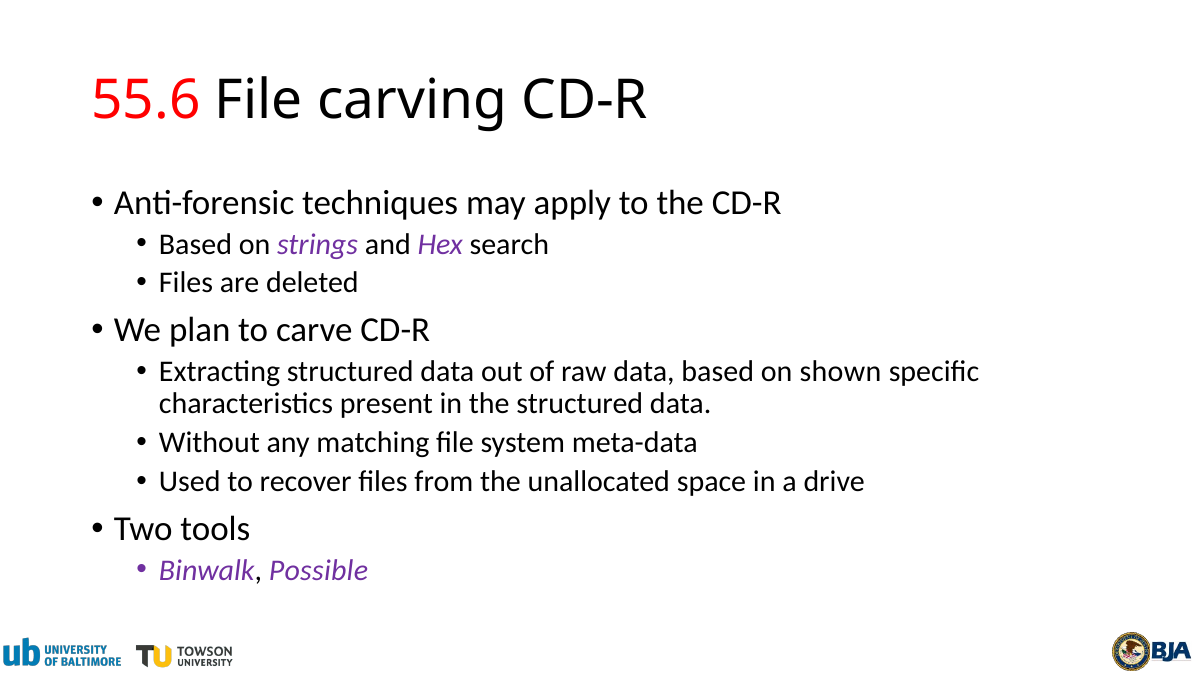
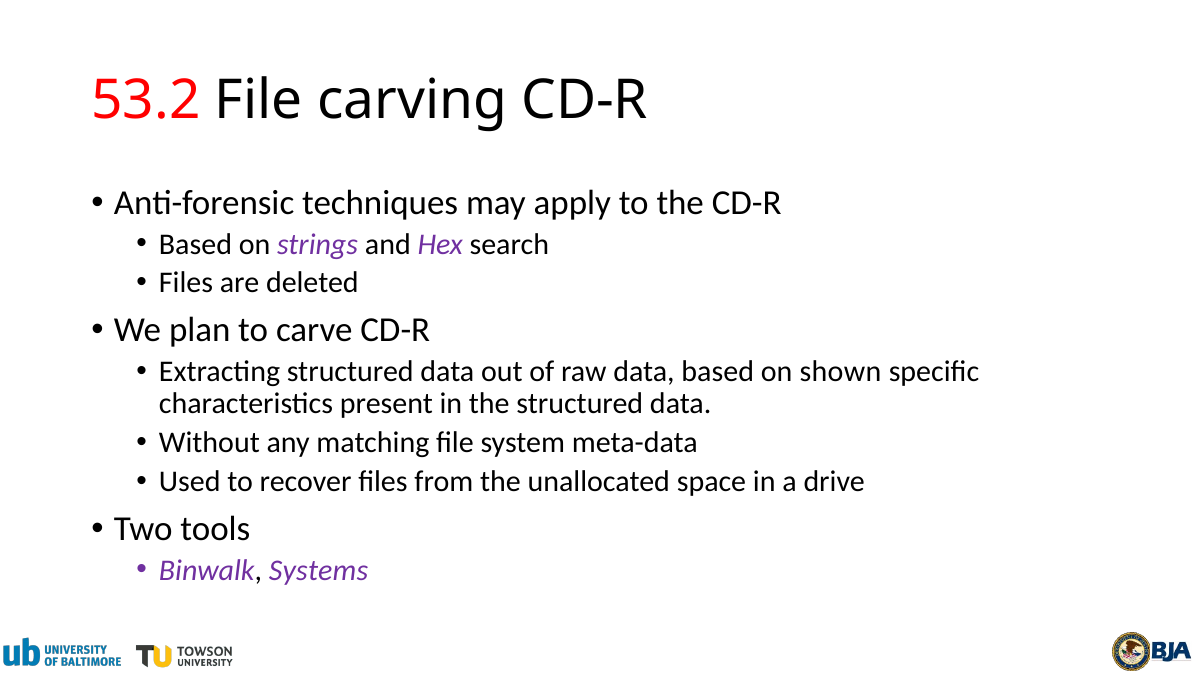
55.6: 55.6 -> 53.2 (146, 101)
Possible: Possible -> Systems (319, 570)
